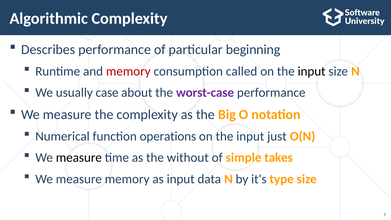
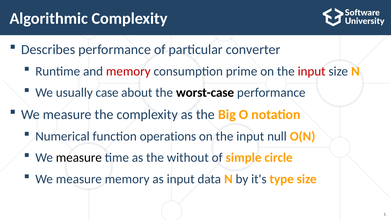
beginning: beginning -> converter (253, 50)
called: called -> prime (242, 71)
input colour: black -> red (312, 71)
worst-case colour: purple -> black (205, 93)
just: just -> null (277, 136)
takes: takes -> circle (279, 158)
